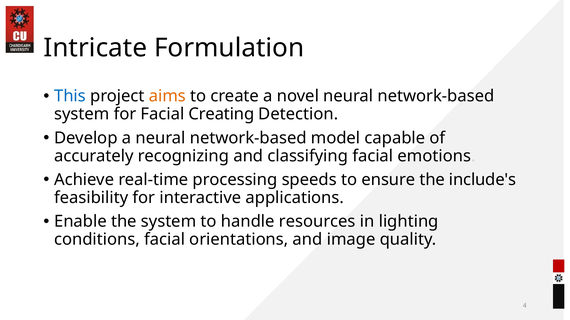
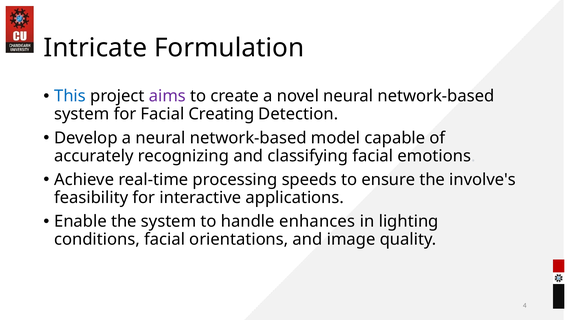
aims colour: orange -> purple (167, 96)
include's: include's -> involve's (482, 180)
resources: resources -> enhances (317, 222)
